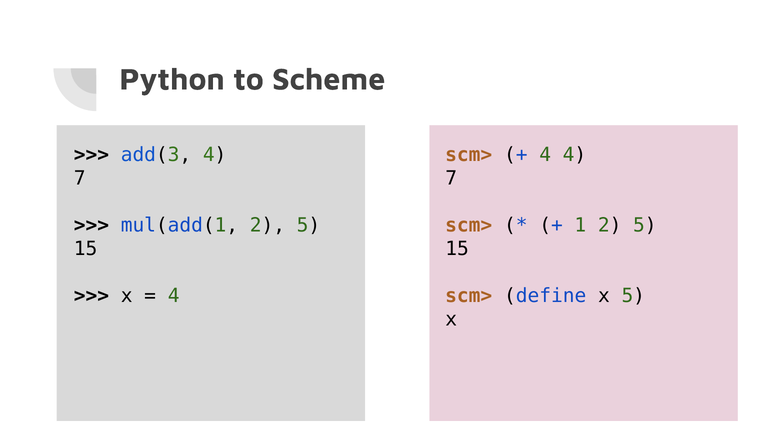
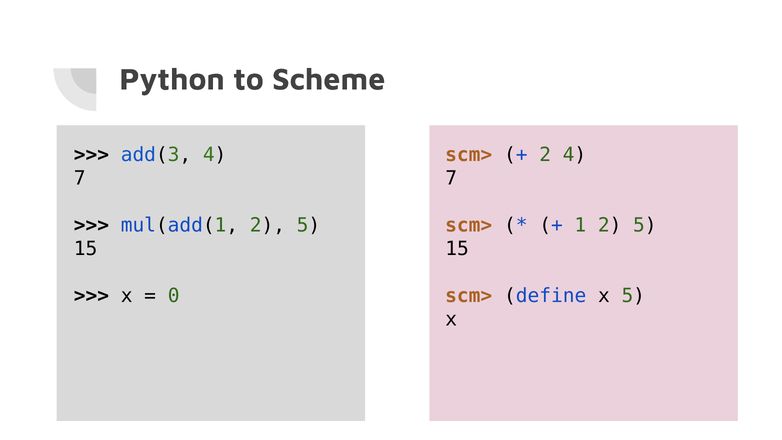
4: 4 -> 2 (545, 155)
4: 4 -> 0 (174, 296)
